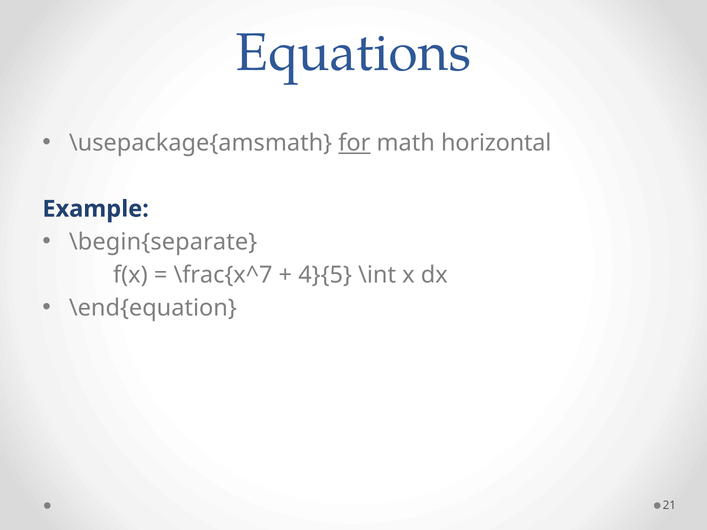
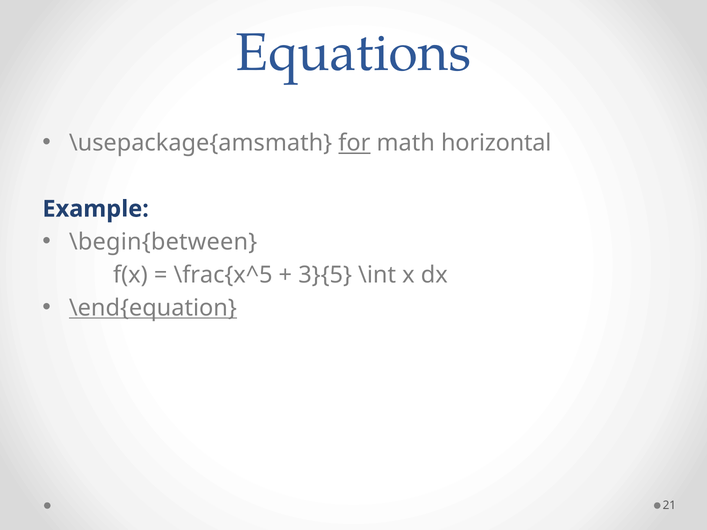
\begin{separate: \begin{separate -> \begin{between (163, 242)
\frac{x^7: \frac{x^7 -> \frac{x^5 (223, 275)
4}{5: 4}{5 -> 3}{5 (325, 275)
\end{equation underline: none -> present (153, 308)
